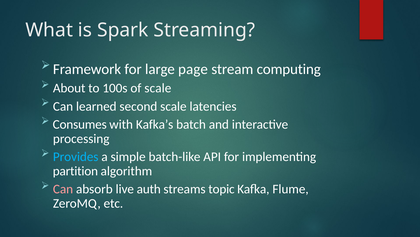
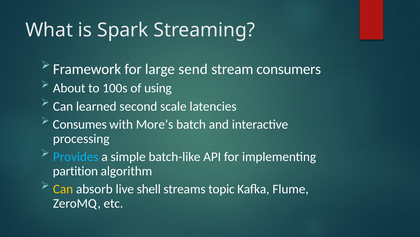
page: page -> send (193, 69)
computing: computing -> consumers (289, 69)
of scale: scale -> using (158, 88)
Kafka’s: Kafka’s -> More’s (155, 124)
Can colour: pink -> yellow (63, 189)
auth: auth -> shell (149, 189)
